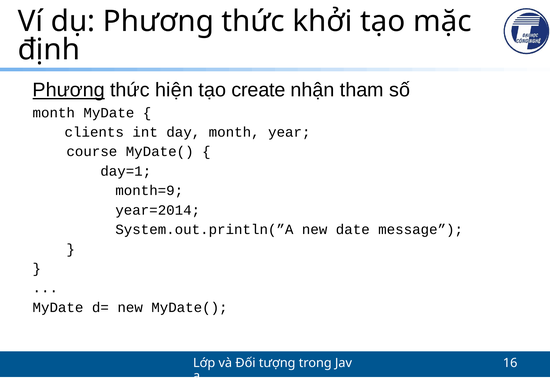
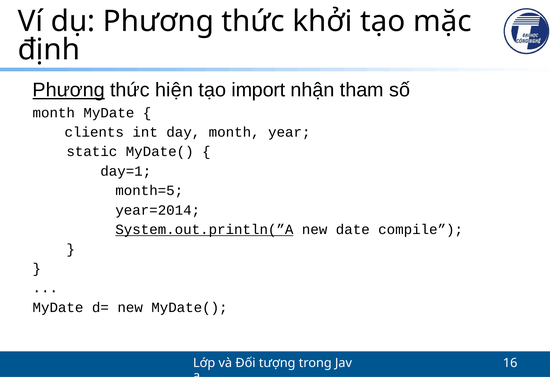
create: create -> import (258, 90)
course: course -> static (92, 152)
month=9: month=9 -> month=5 (149, 190)
System.out.println(”A underline: none -> present (204, 229)
message: message -> compile (421, 229)
